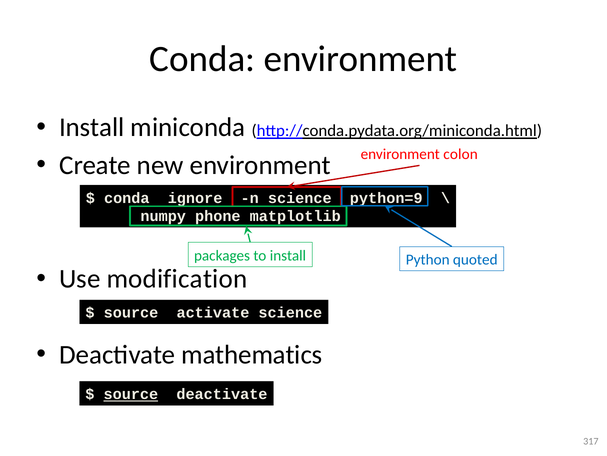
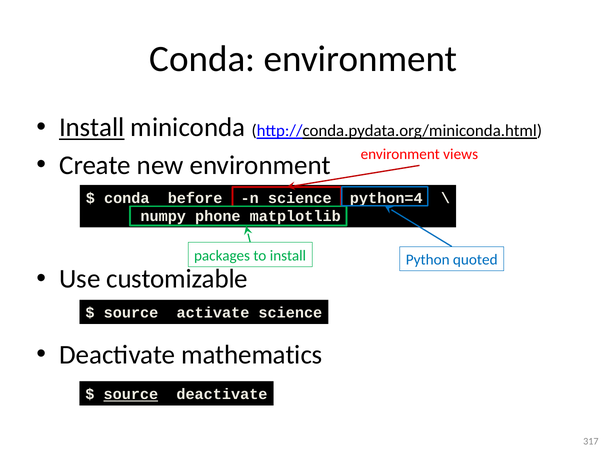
Install underline: none -> present (92, 127)
colon: colon -> views (461, 154)
ignore: ignore -> before (195, 198)
python=9: python=9 -> python=4 (386, 198)
modification: modification -> customizable (177, 279)
